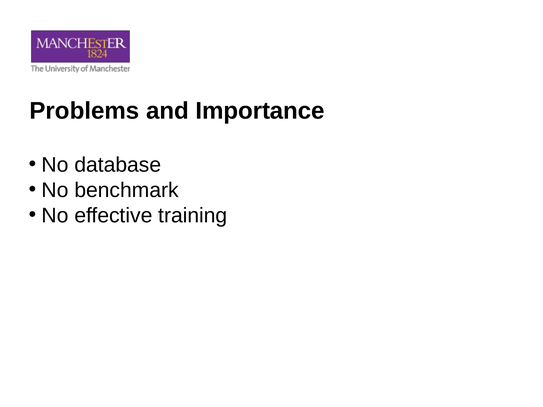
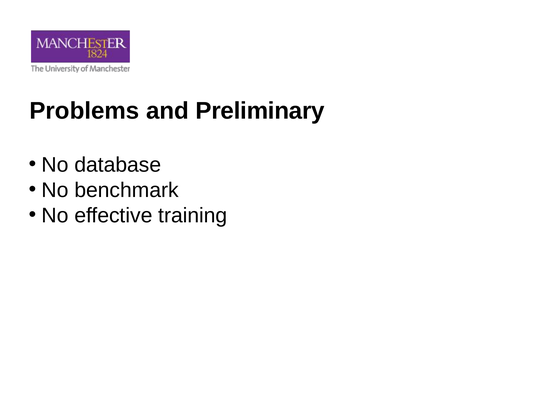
Importance: Importance -> Preliminary (260, 111)
